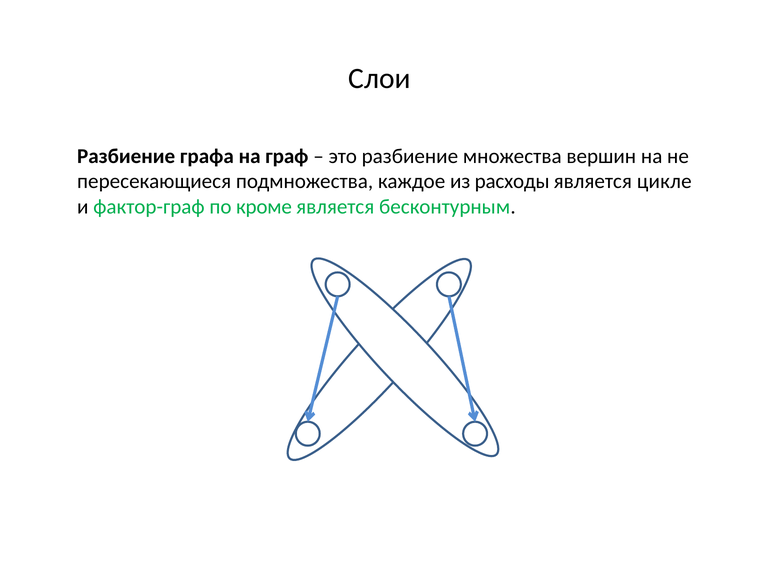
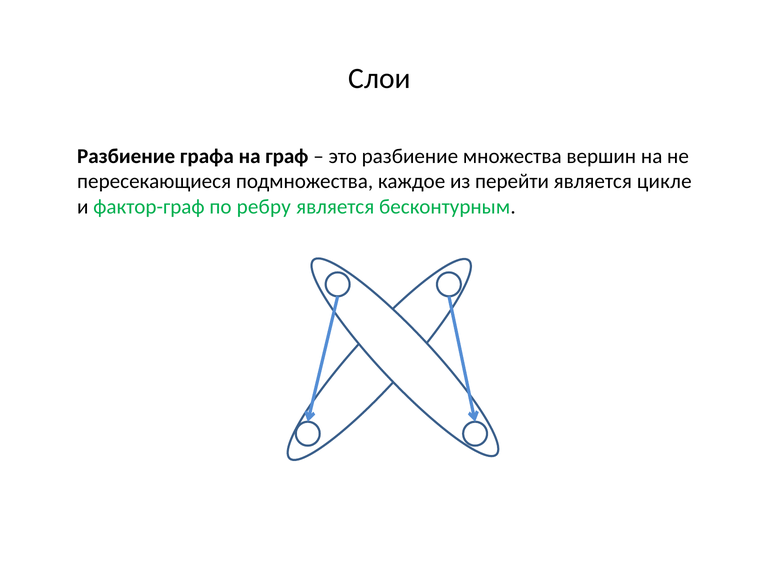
расходы: расходы -> перейти (512, 181)
кроме: кроме -> ребру (264, 207)
